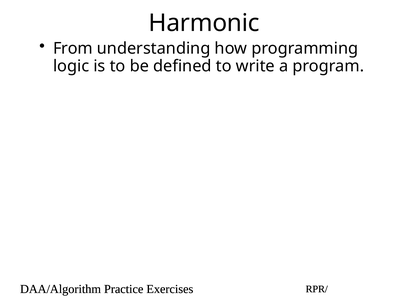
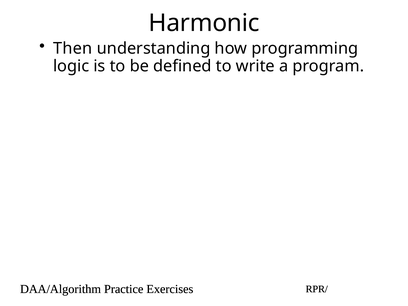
From: From -> Then (73, 48)
